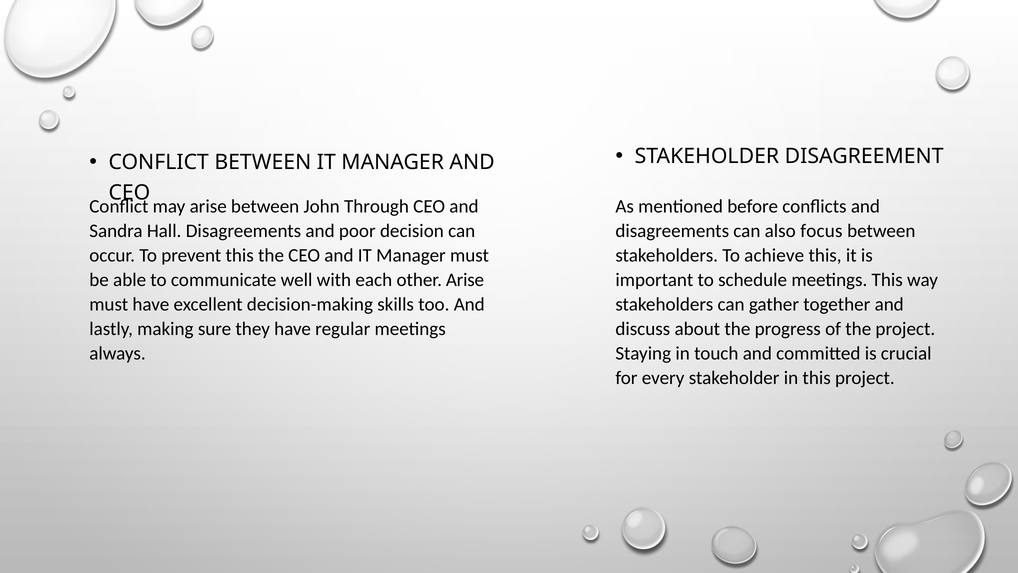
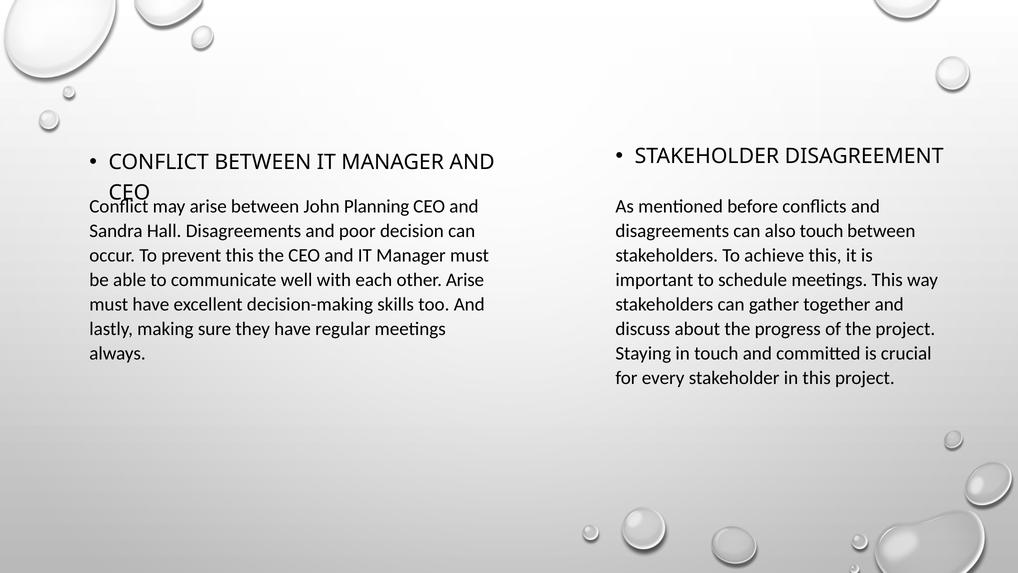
Through: Through -> Planning (377, 206)
also focus: focus -> touch (822, 231)
